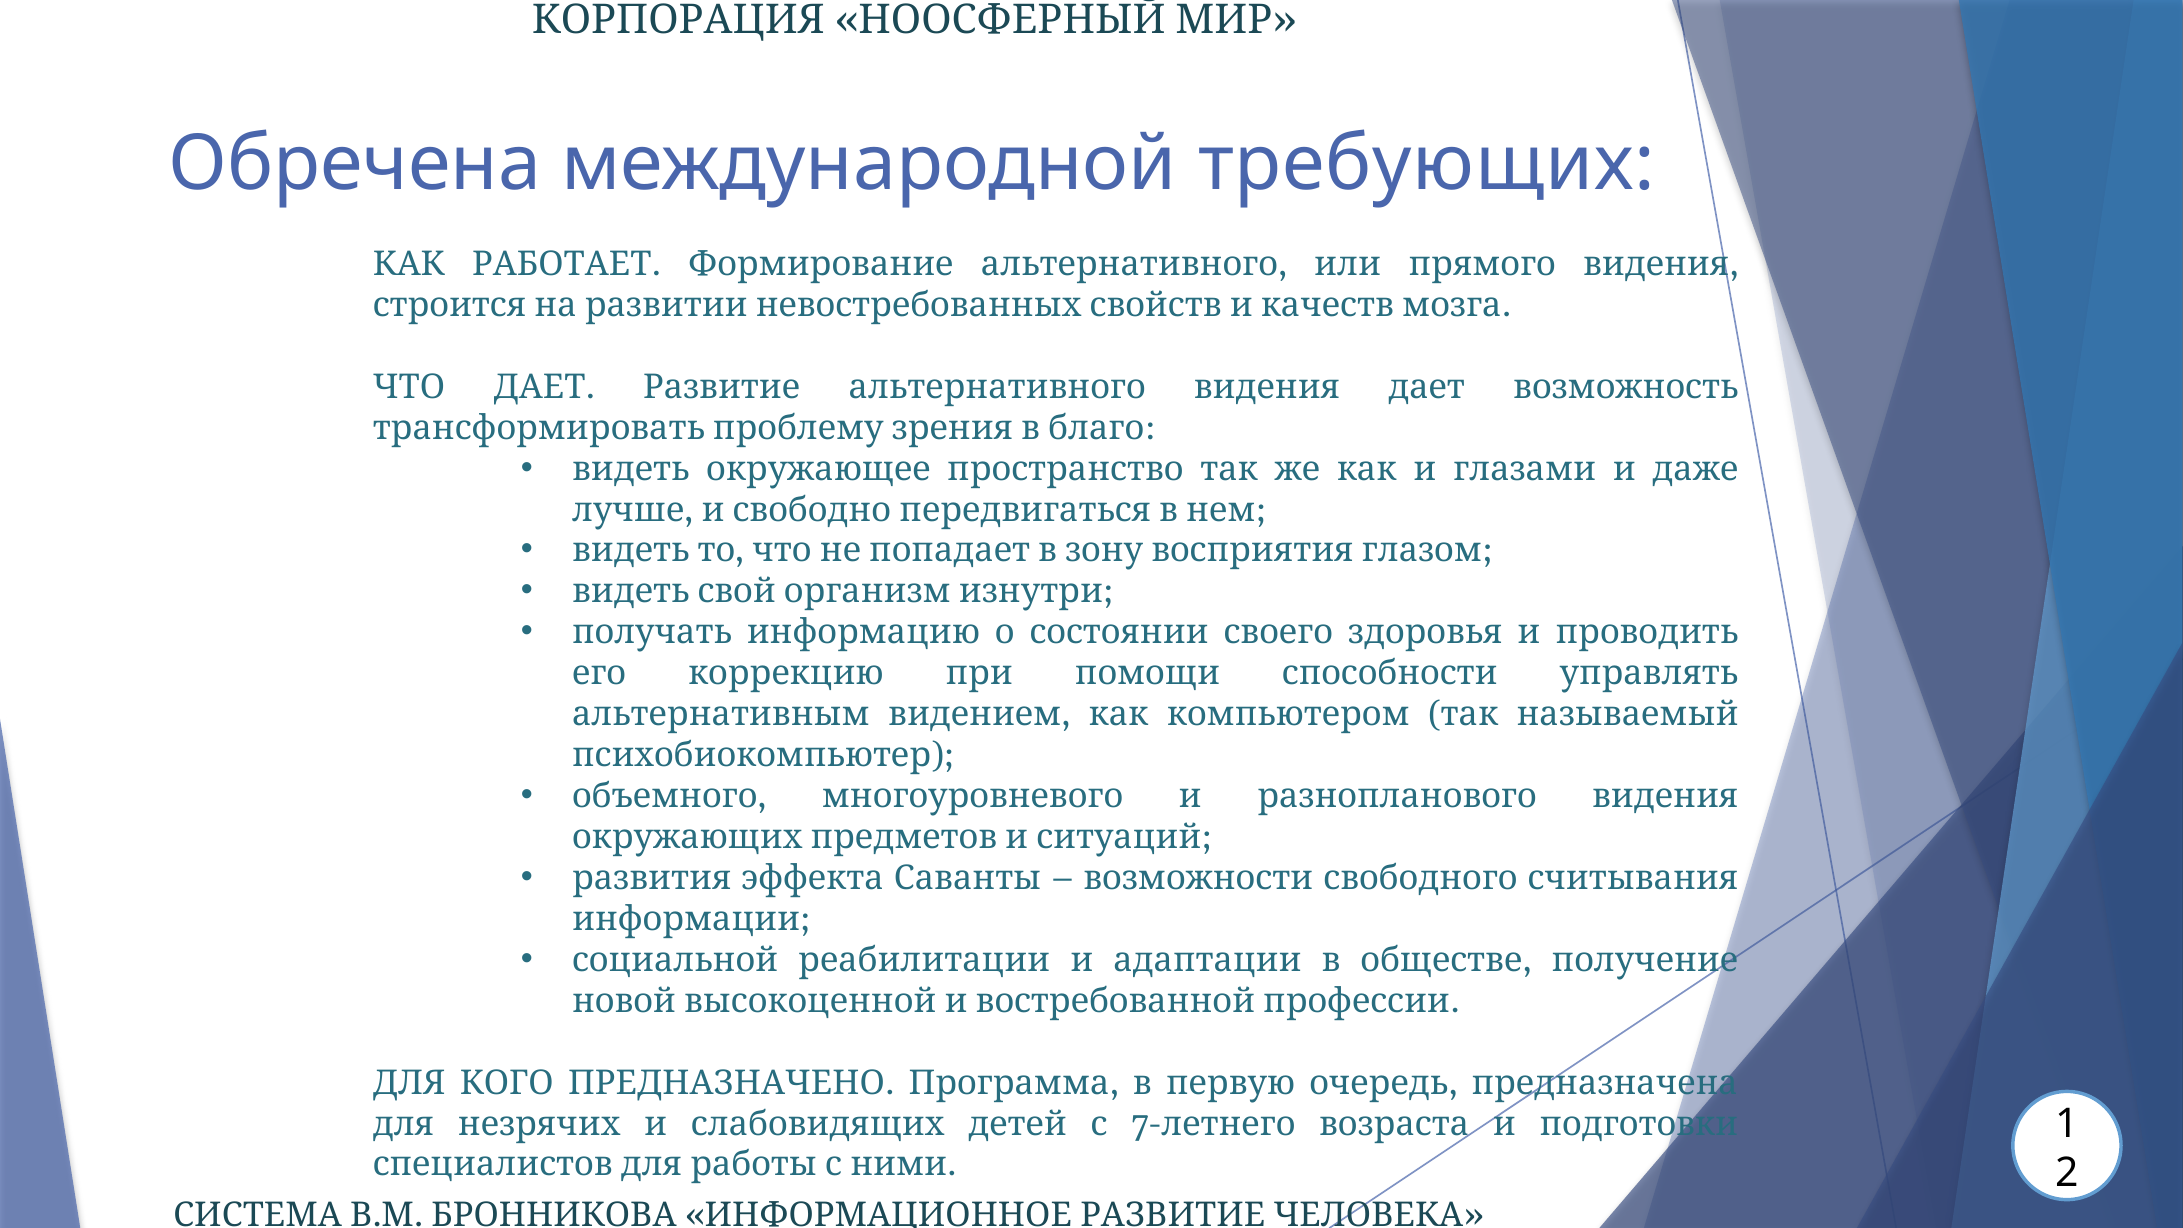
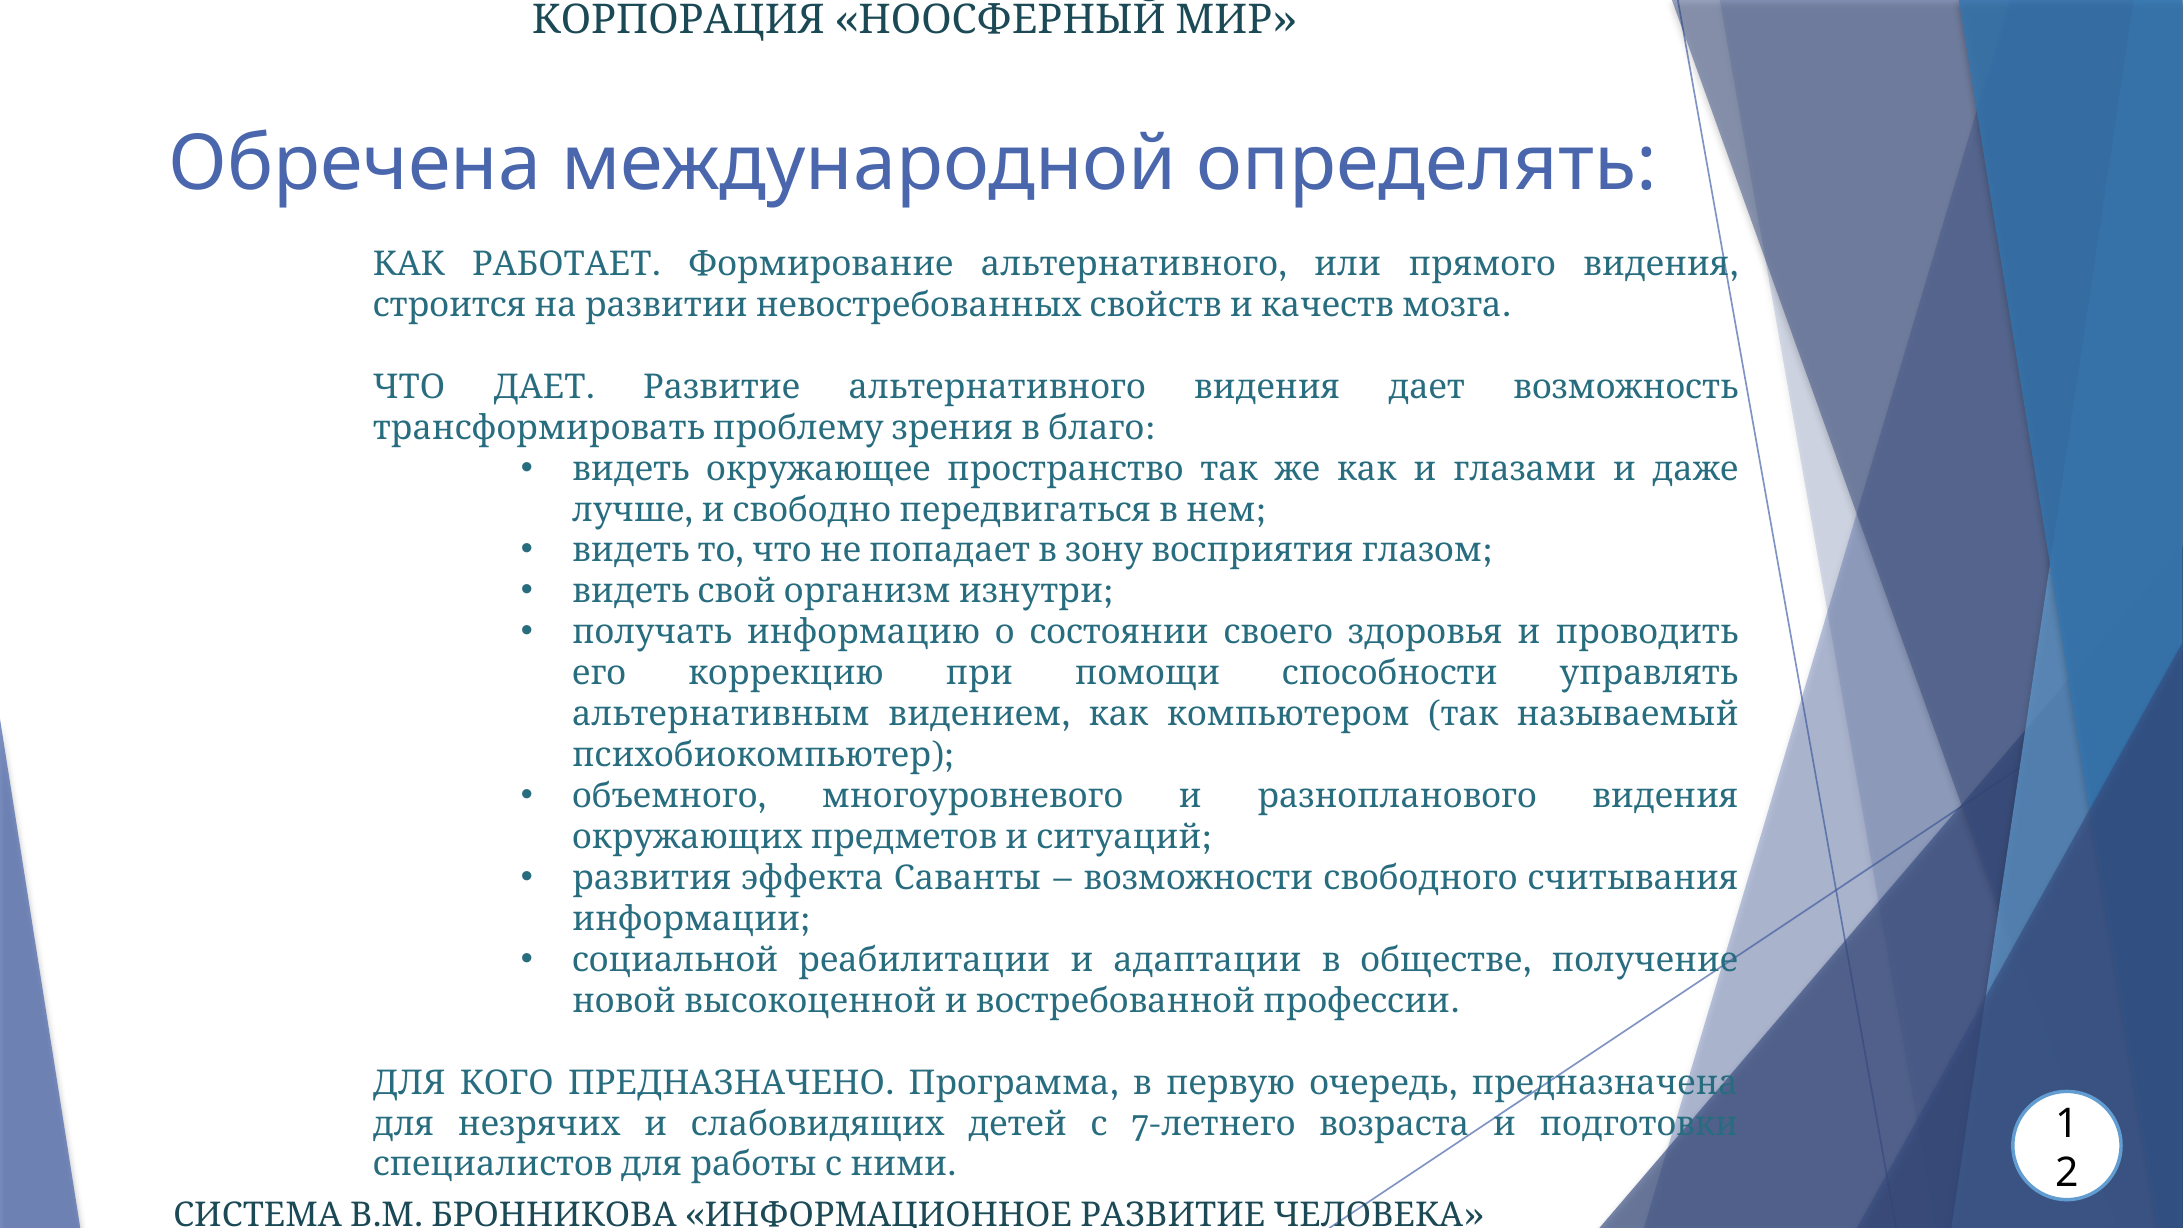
требующих: требующих -> определять (1427, 164)
